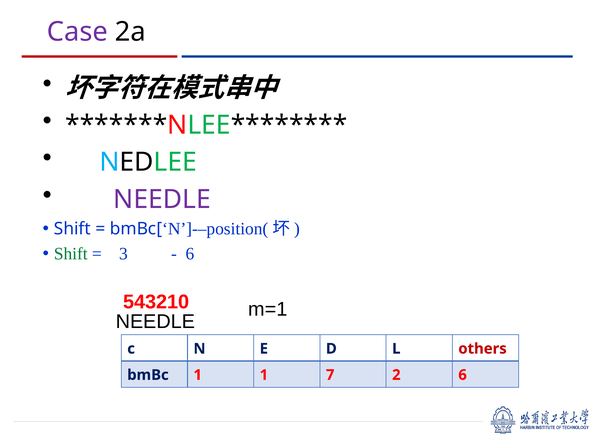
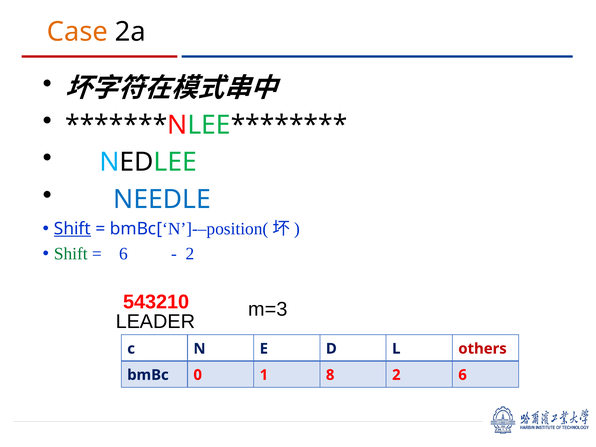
Case colour: purple -> orange (77, 32)
NEEDLE colour: purple -> blue (162, 199)
Shift underline: none -> present (72, 229)
3: 3 -> 6 (123, 254)
6: 6 -> 2 (190, 254)
m=1: m=1 -> m=3 (268, 309)
NEEDLE: NEEDLE -> LEADER (155, 321)
bmBc 1: 1 -> 0 (198, 375)
7: 7 -> 8 (330, 375)
